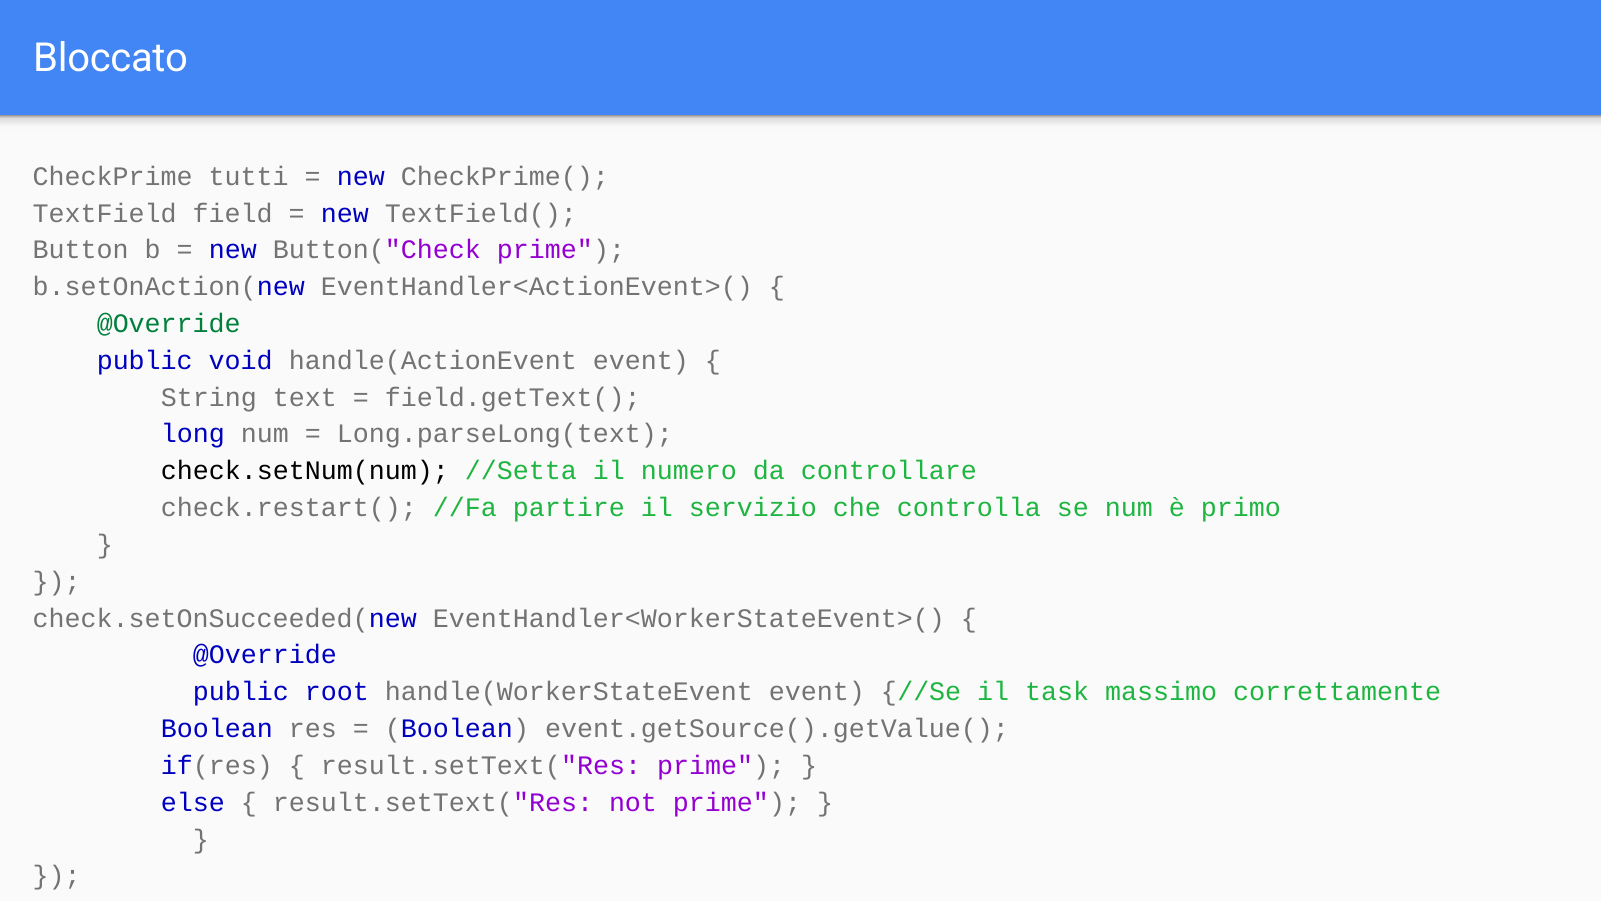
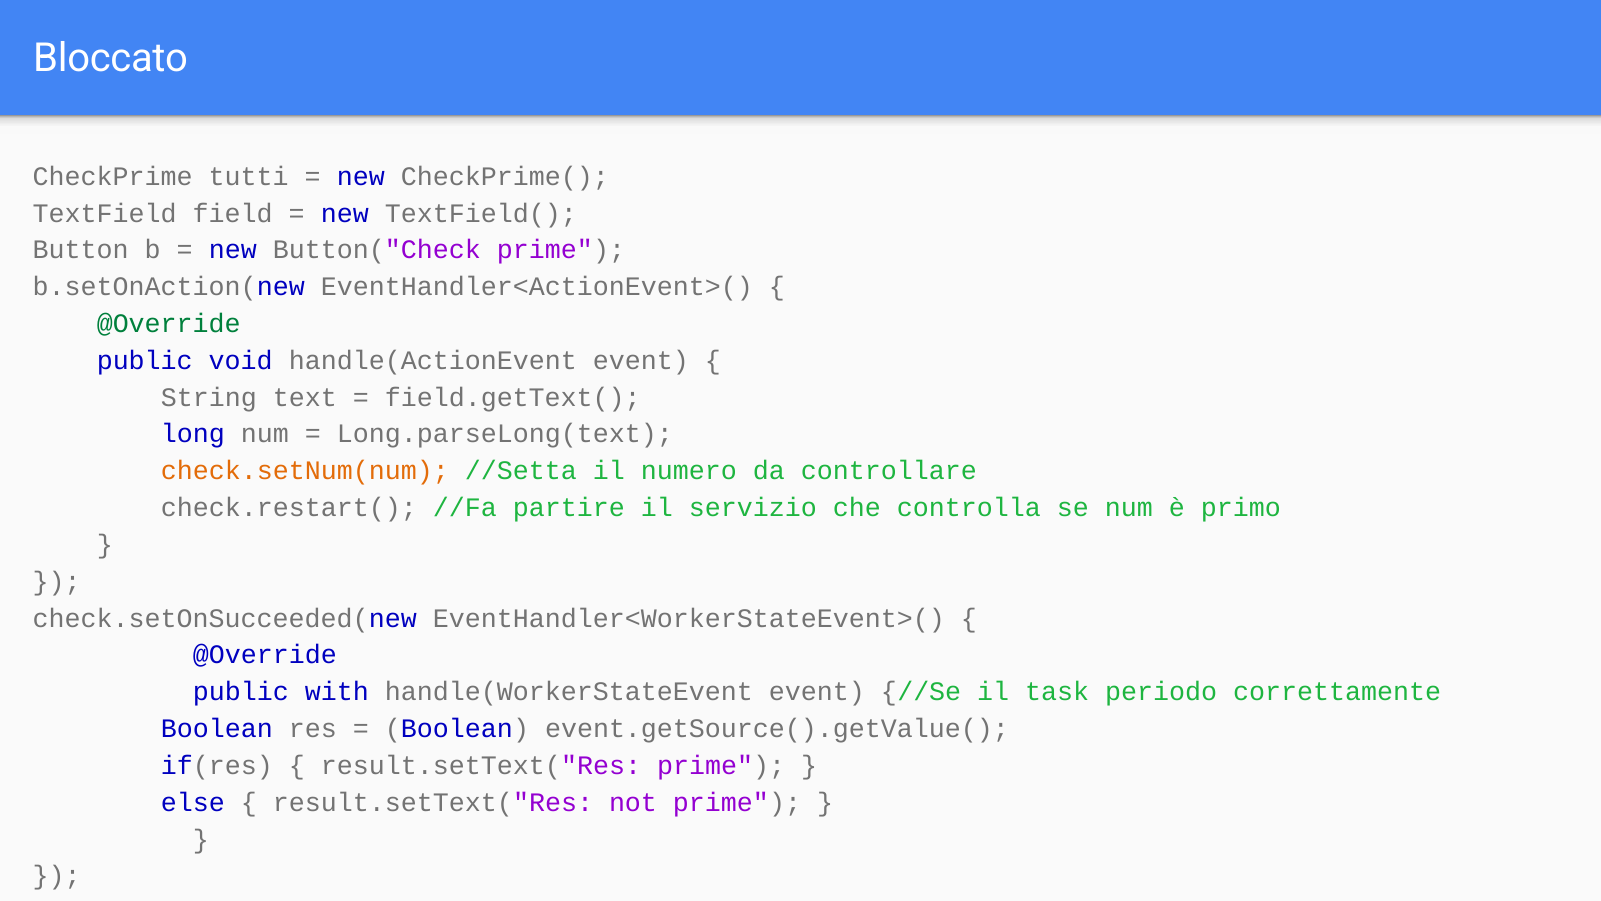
check.setNum(num colour: black -> orange (305, 471)
root: root -> with (337, 692)
massimo: massimo -> periodo (1161, 692)
